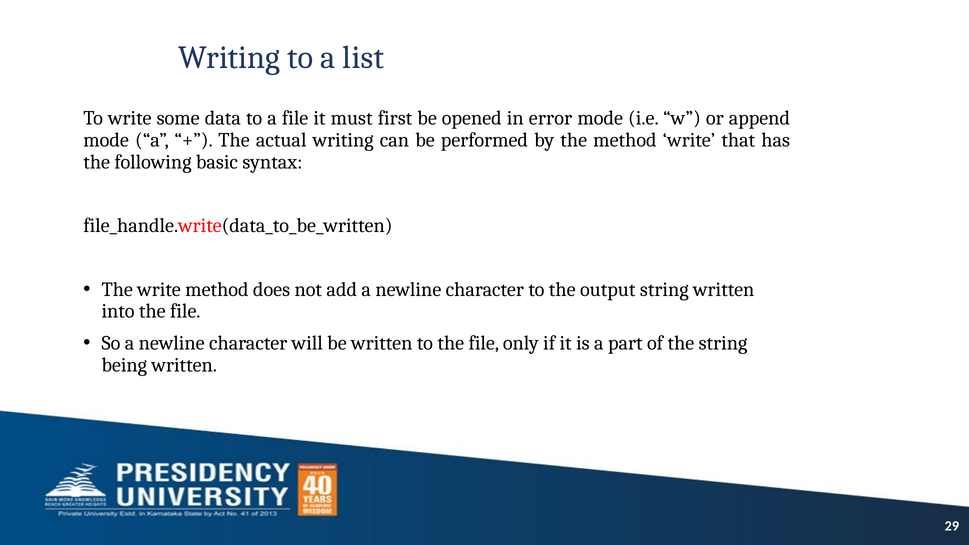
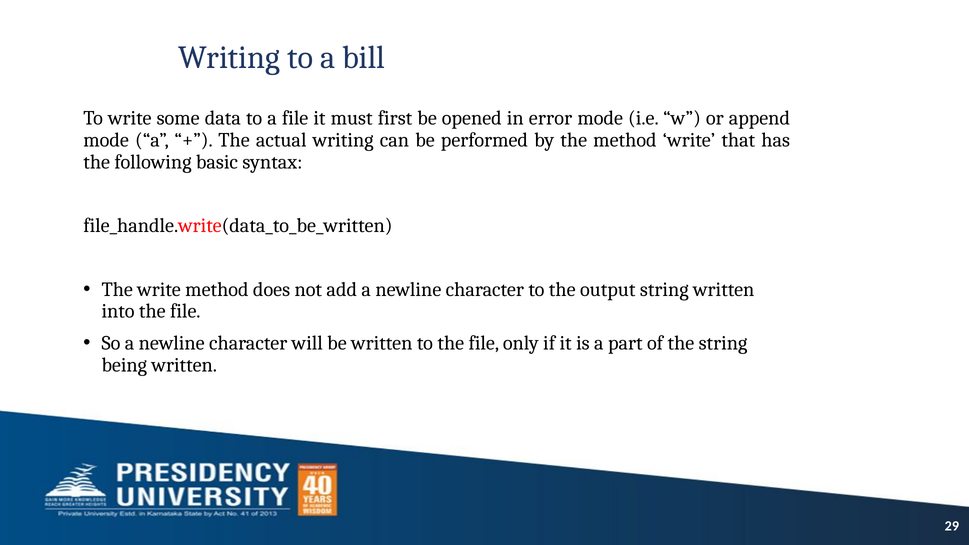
list: list -> bill (364, 58)
